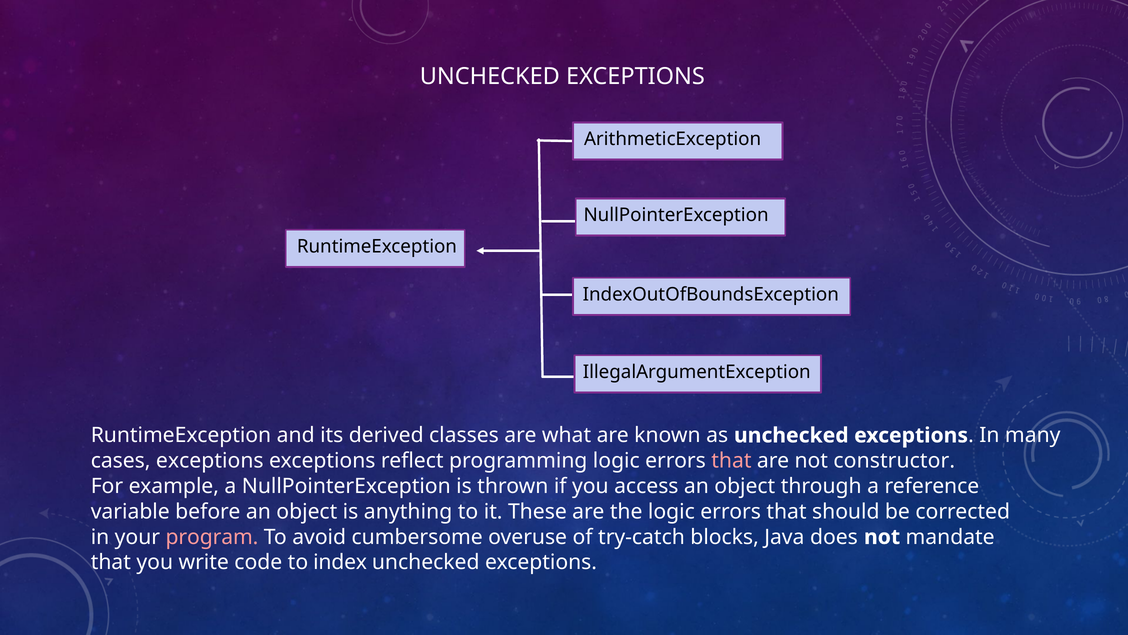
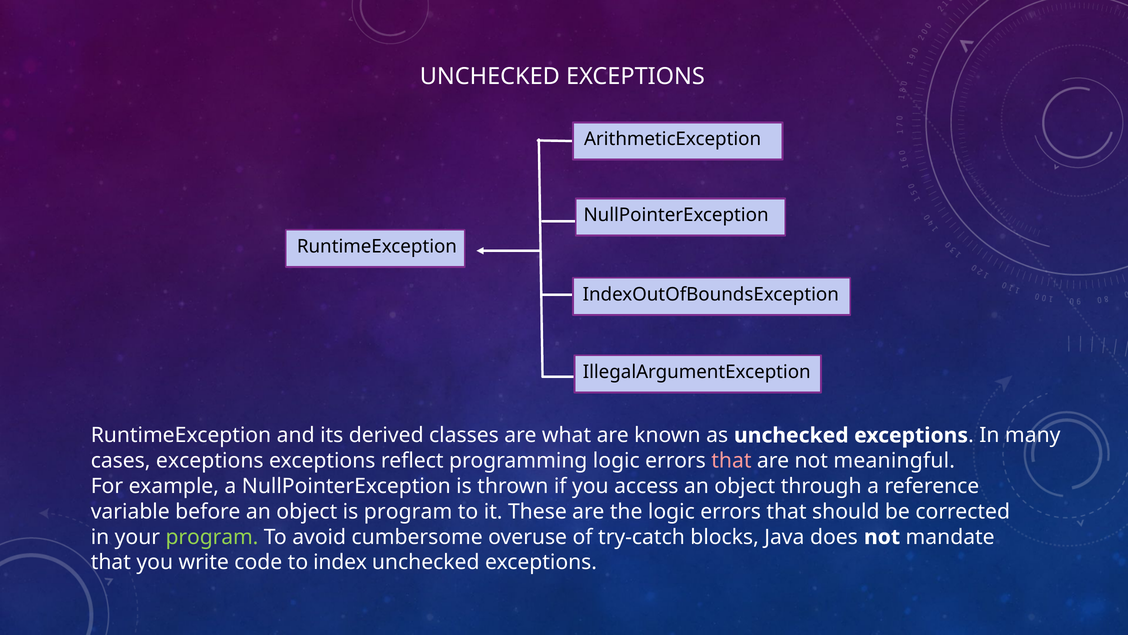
constructor: constructor -> meaningful (894, 460)
is anything: anything -> program (408, 511)
program colour: pink -> light green (212, 537)
